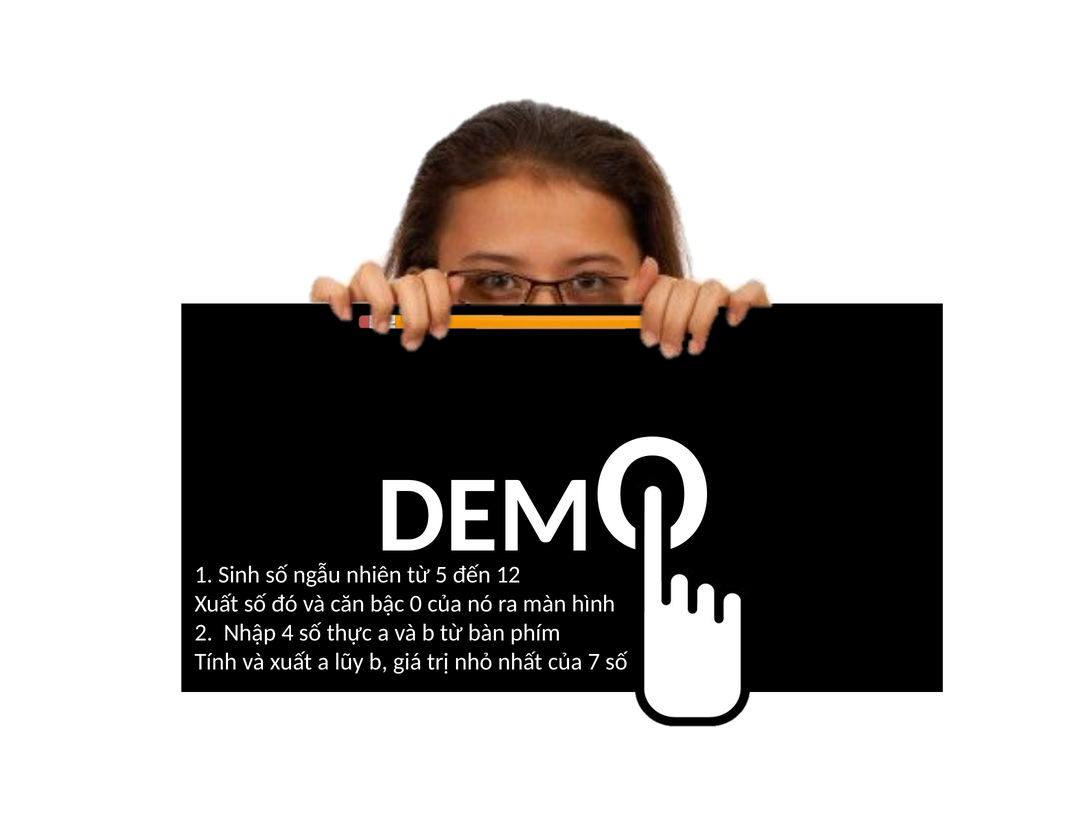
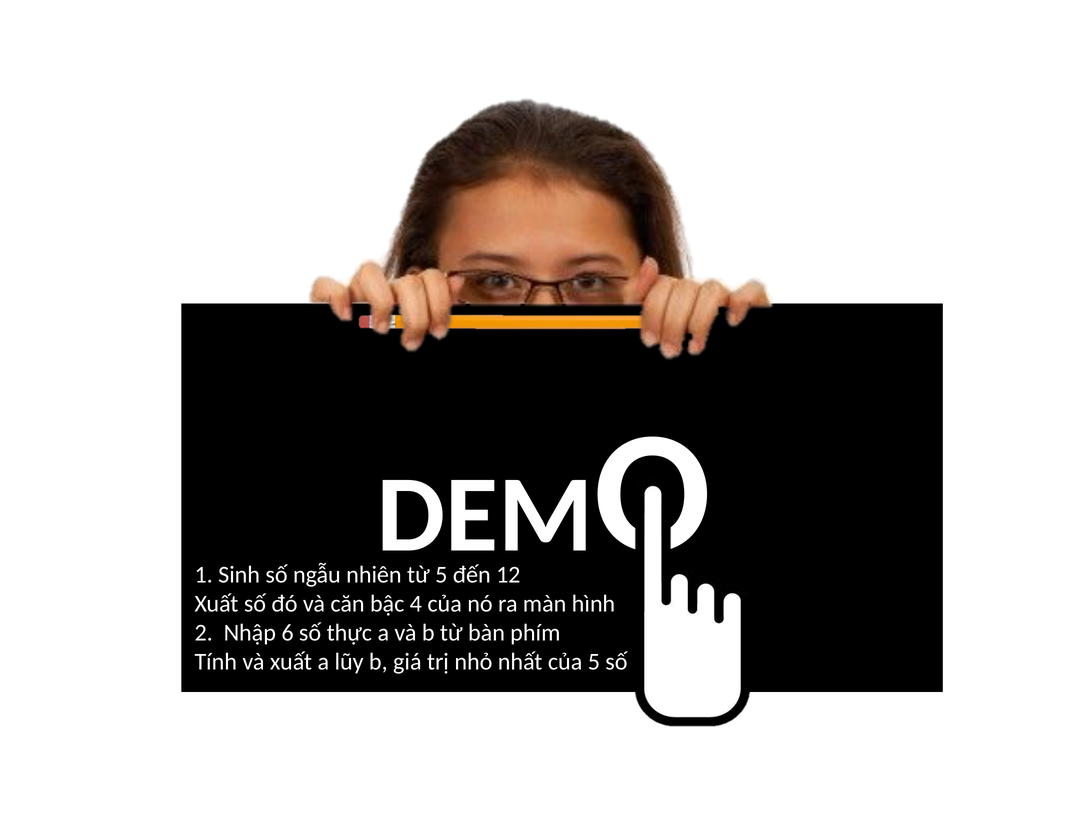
0: 0 -> 4 (416, 604)
4: 4 -> 6 (287, 633)
của 7: 7 -> 5 (594, 662)
